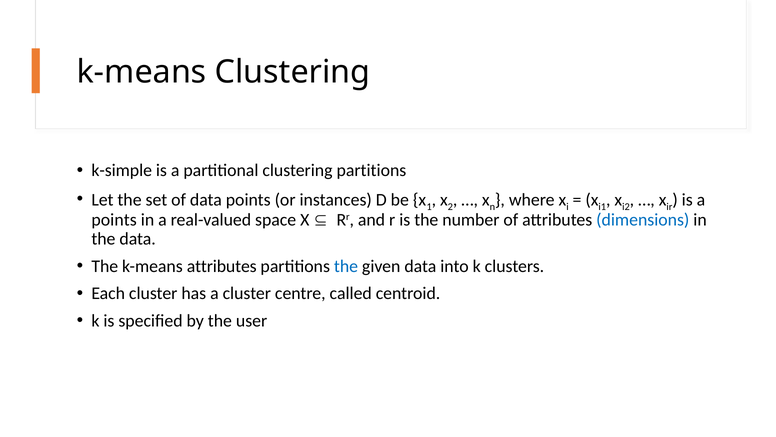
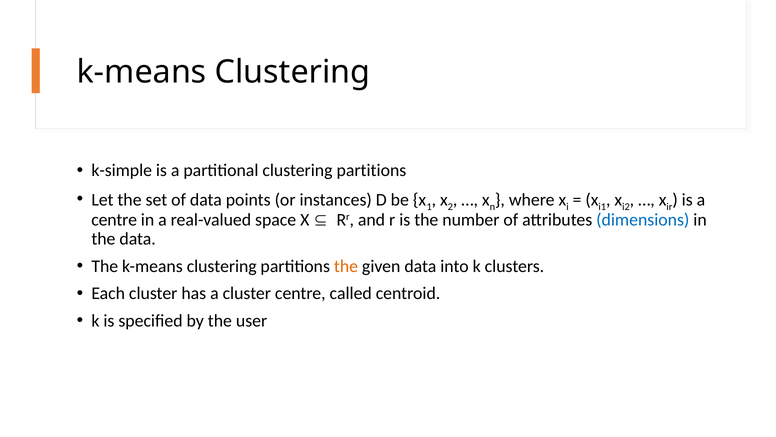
points: points -> centre (114, 219)
The k-means attributes: attributes -> clustering (222, 266)
the colour: blue -> orange (346, 266)
